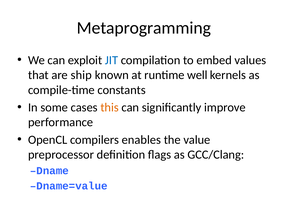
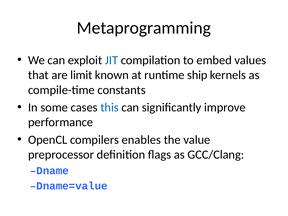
ship: ship -> limit (81, 75)
well: well -> ship (197, 75)
this colour: orange -> blue (110, 107)
